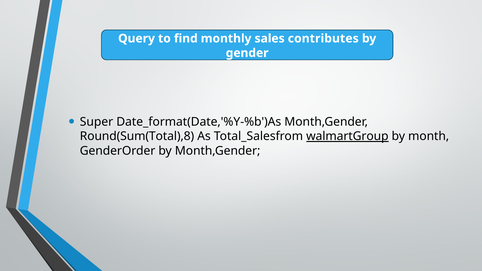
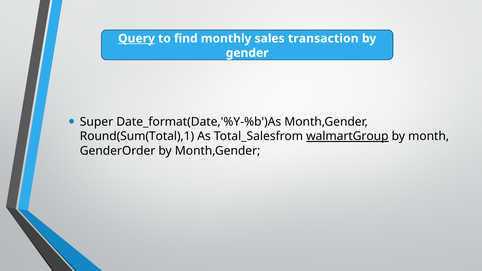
Query underline: none -> present (137, 39)
contributes: contributes -> transaction (323, 39)
Round(Sum(Total),8: Round(Sum(Total),8 -> Round(Sum(Total),1 (137, 136)
